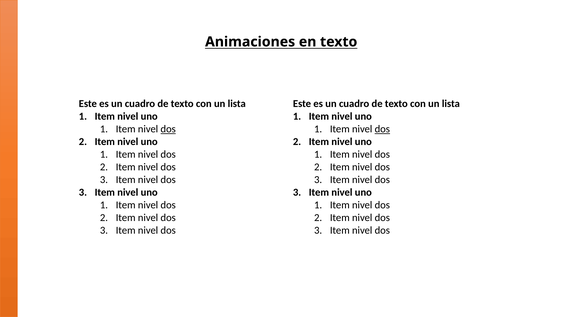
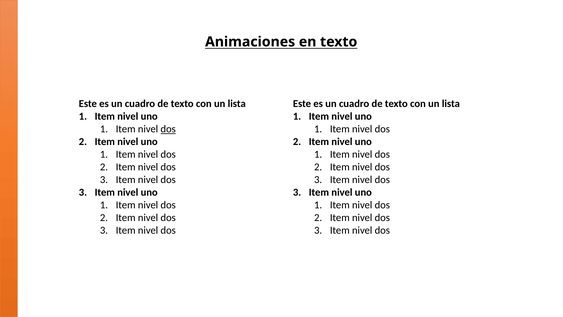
dos underline: present -> none (382, 129)
